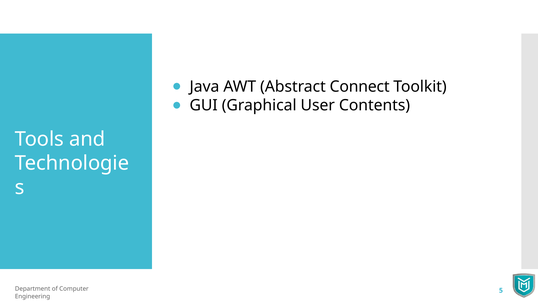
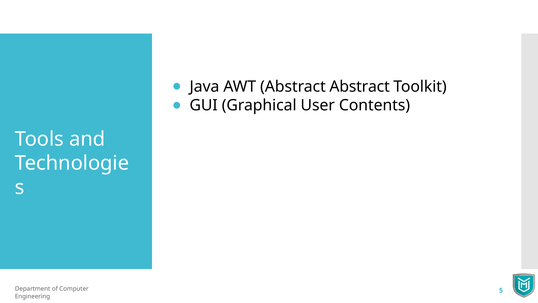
Abstract Connect: Connect -> Abstract (360, 86)
